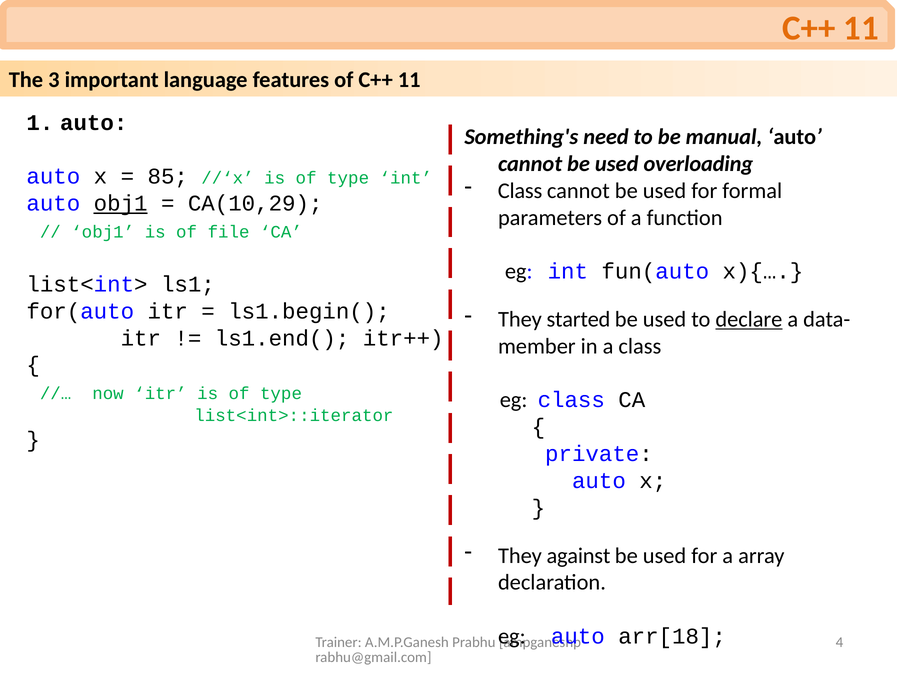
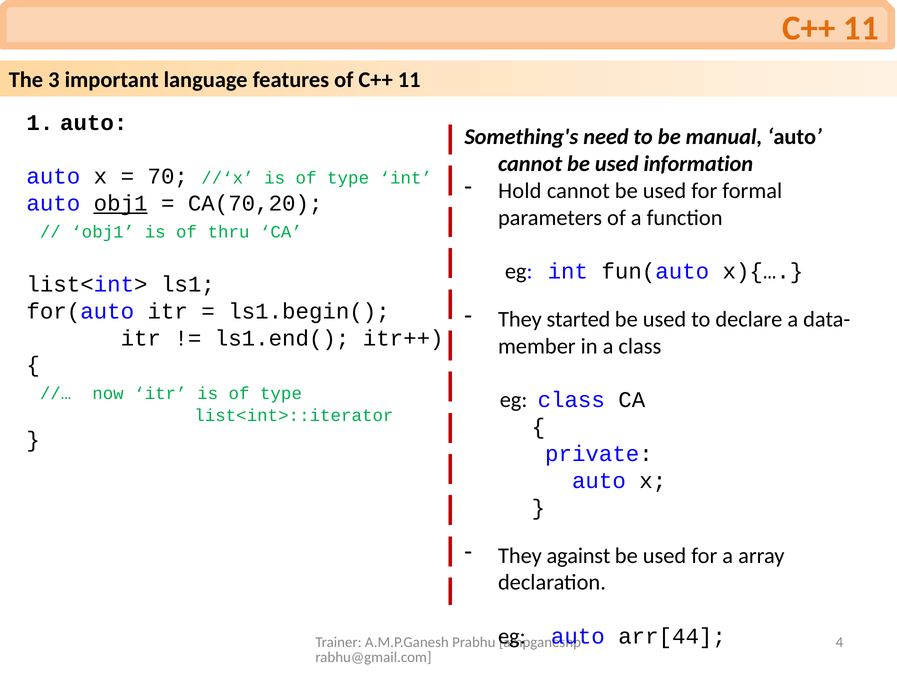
overloading: overloading -> information (698, 164)
85: 85 -> 70 (168, 177)
Class: Class -> Hold (520, 191)
CA(10,29: CA(10,29 -> CA(70,20 (255, 203)
file: file -> thru (229, 232)
declare underline: present -> none (749, 319)
arr[18: arr[18 -> arr[44 (672, 636)
